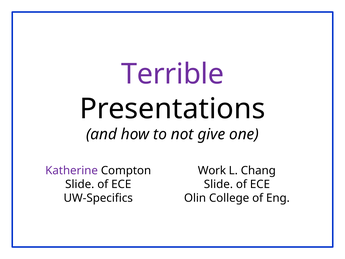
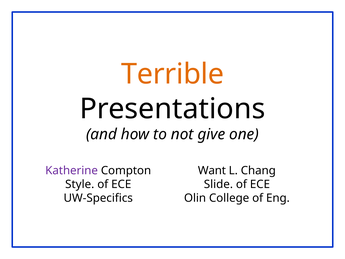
Terrible colour: purple -> orange (173, 74)
Work: Work -> Want (212, 170)
Slide: Slide -> Style (80, 184)
